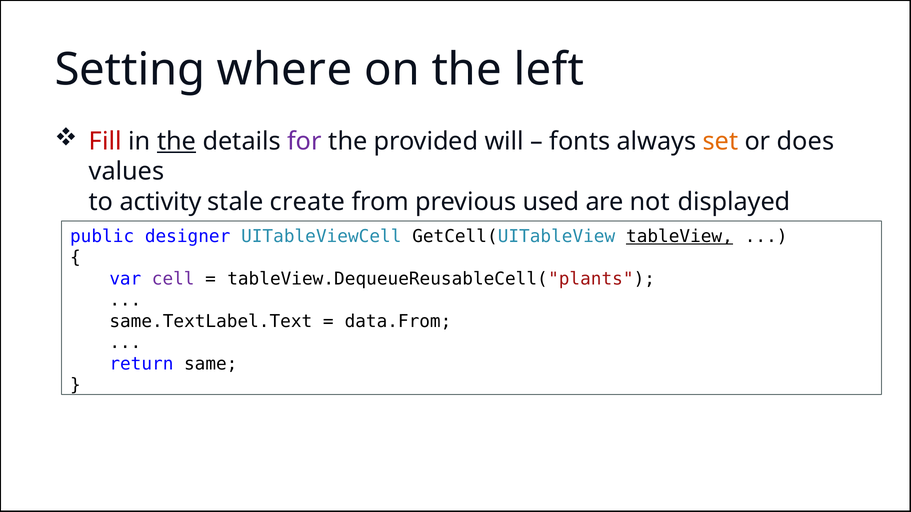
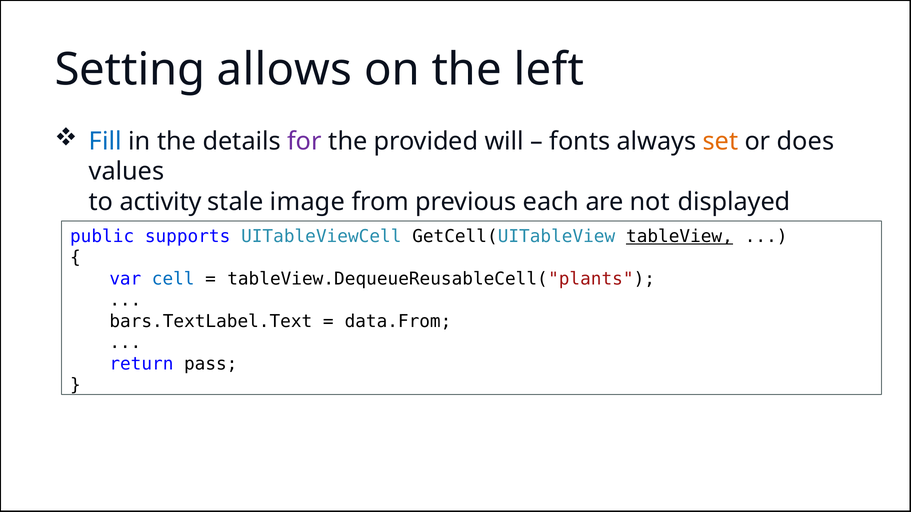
where: where -> allows (285, 70)
Fill colour: red -> blue (105, 141)
the underline: present -> none (177, 141)
create: create -> image (307, 202)
used: used -> each (551, 202)
designer: designer -> supports (188, 236)
cell colour: purple -> blue (173, 279)
same.TextLabel.Text: same.TextLabel.Text -> bars.TextLabel.Text (211, 322)
same: same -> pass (211, 364)
